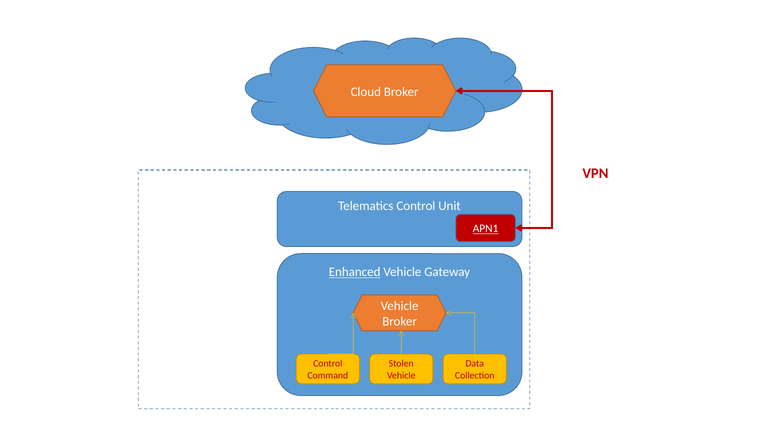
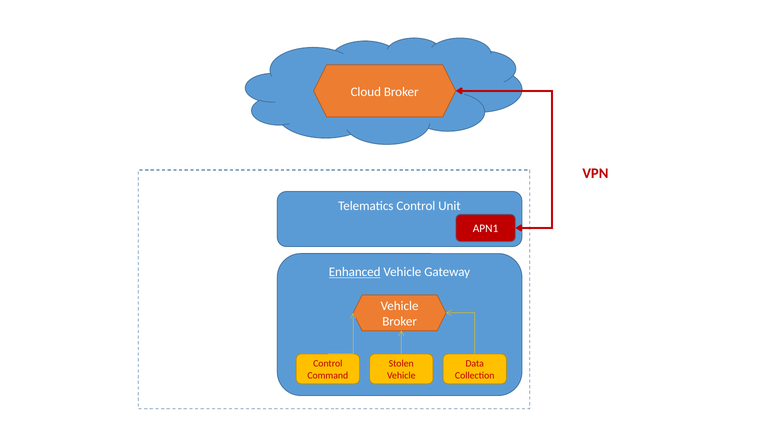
APN1 underline: present -> none (486, 229)
